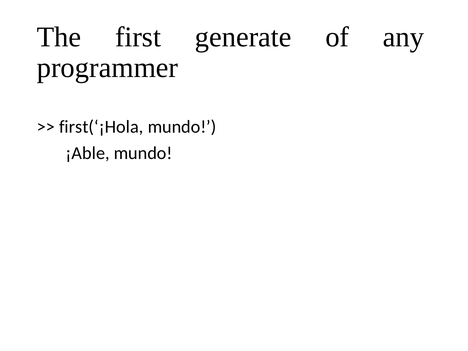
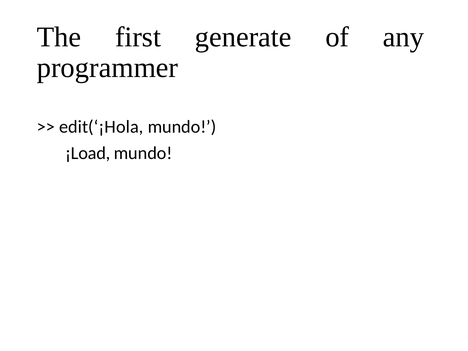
first(‘¡Hola: first(‘¡Hola -> edit(‘¡Hola (101, 127)
¡Able: ¡Able -> ¡Load (88, 153)
